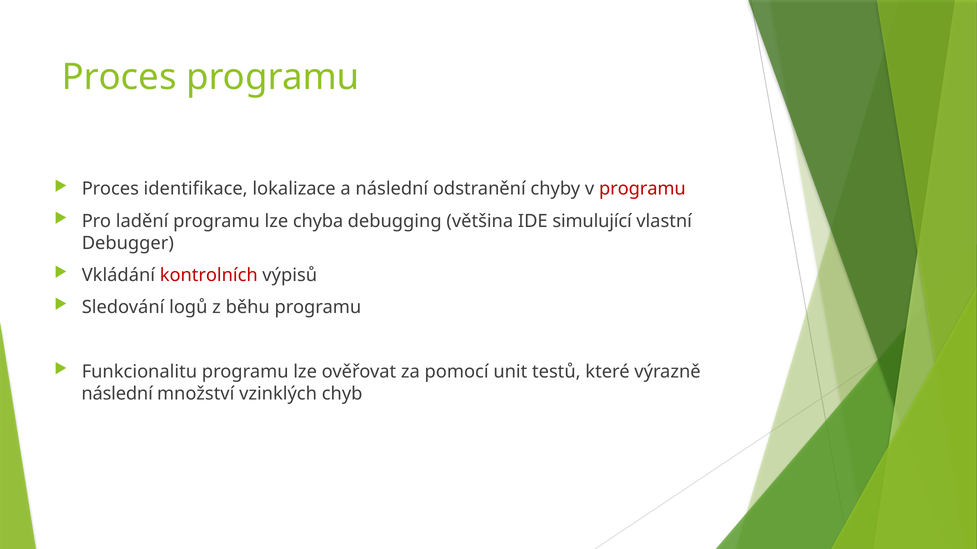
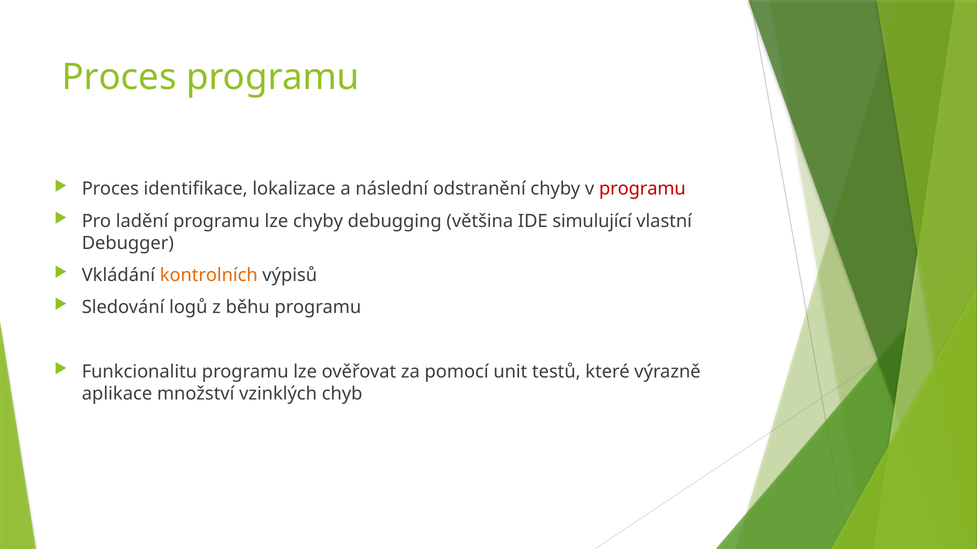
lze chyba: chyba -> chyby (318, 221)
kontrolních colour: red -> orange (209, 275)
následní: následní -> aplikace (117, 394)
